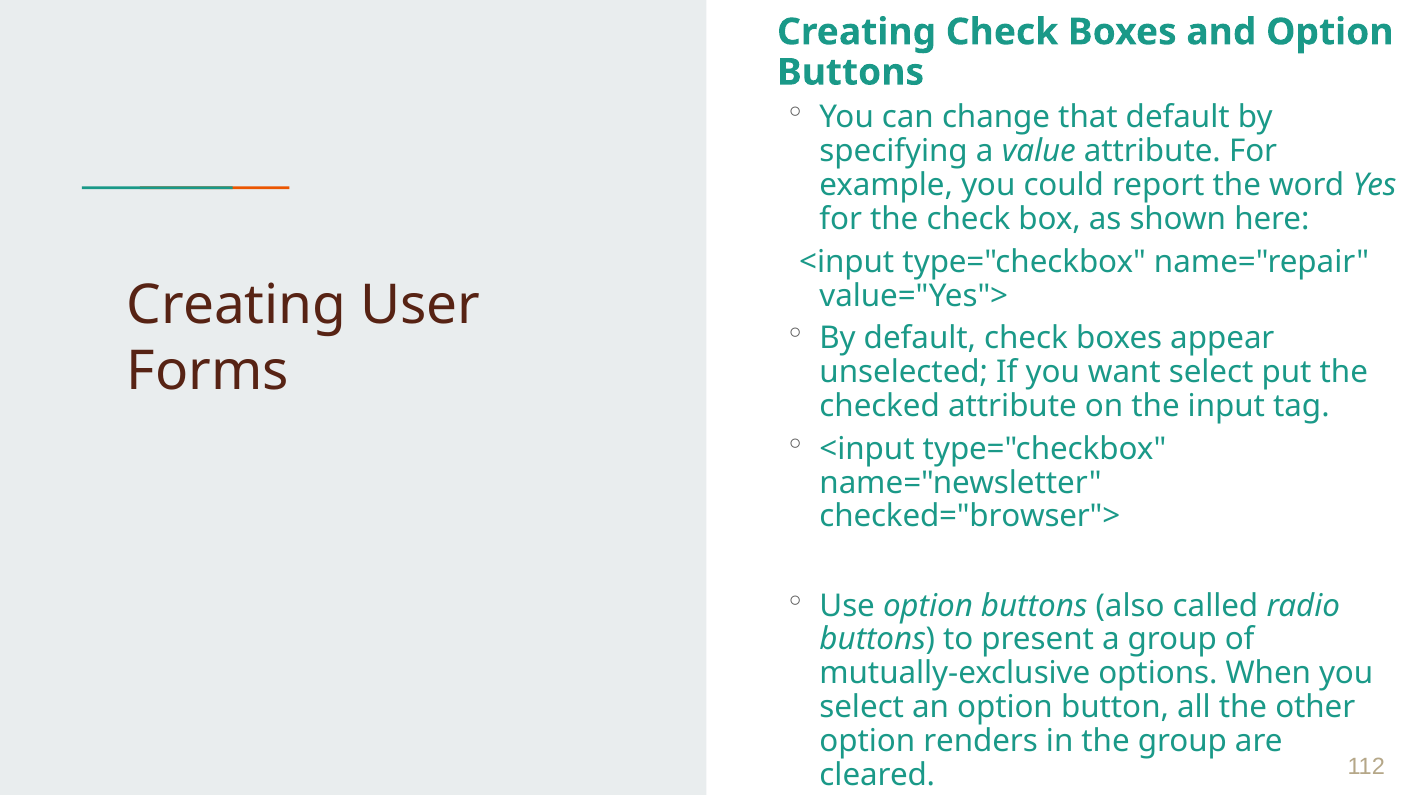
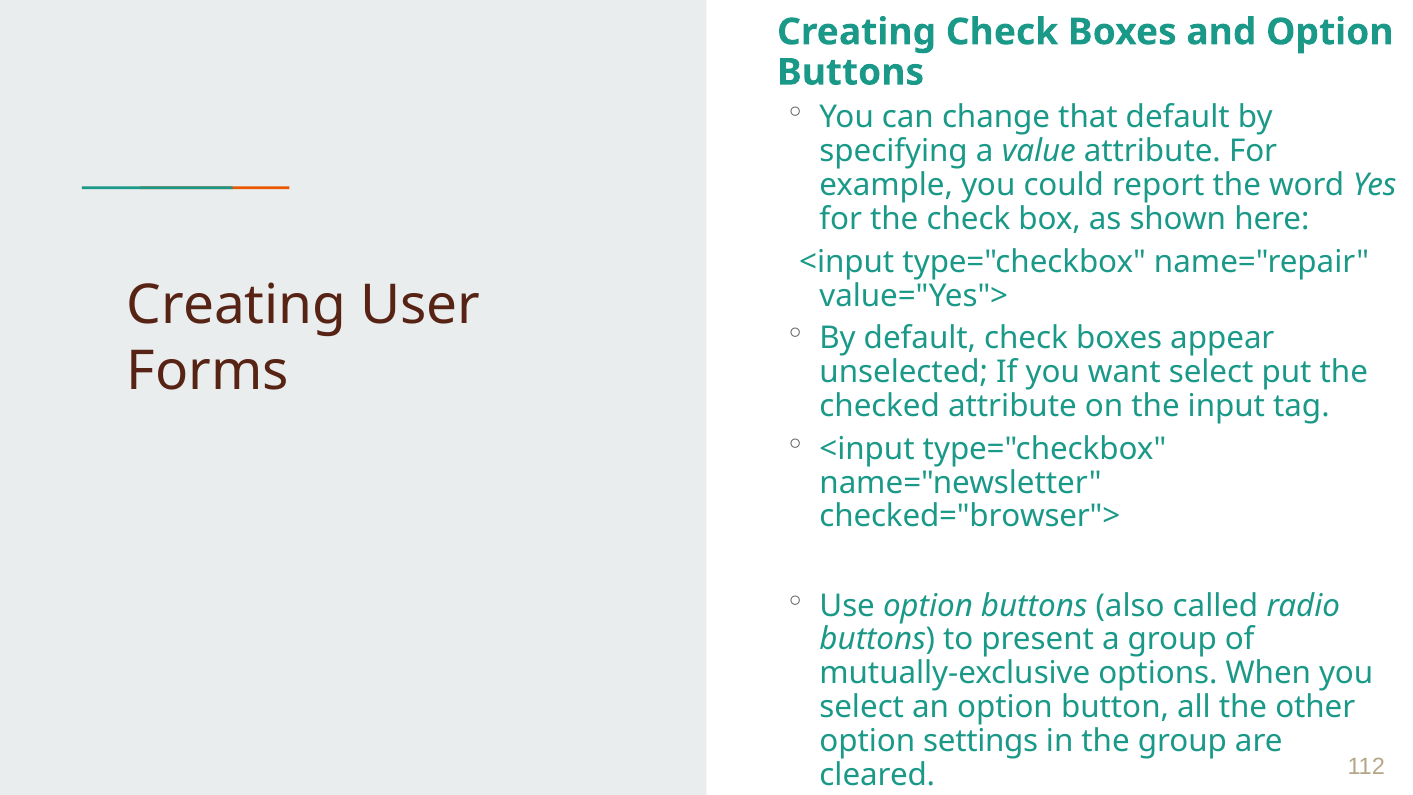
renders: renders -> settings (981, 741)
